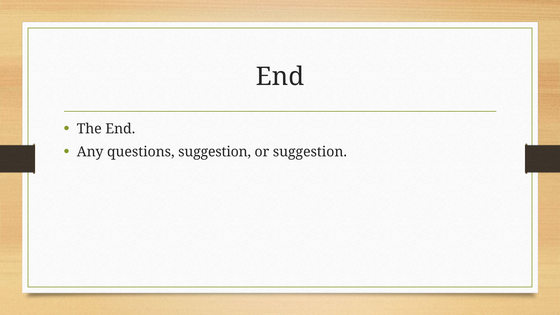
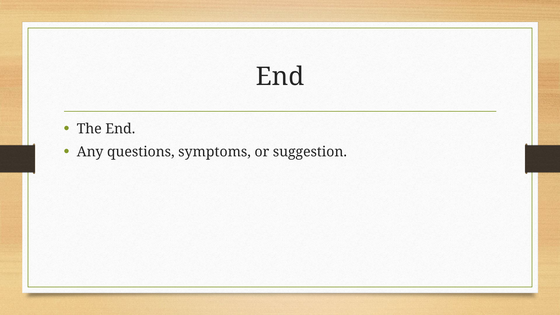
questions suggestion: suggestion -> symptoms (215, 152)
